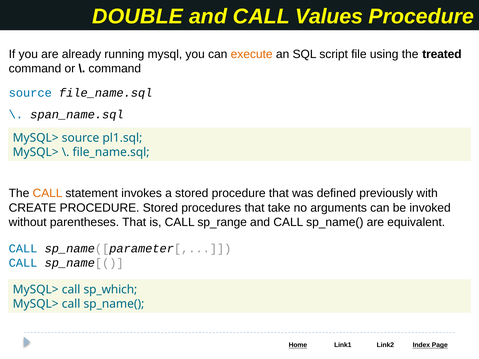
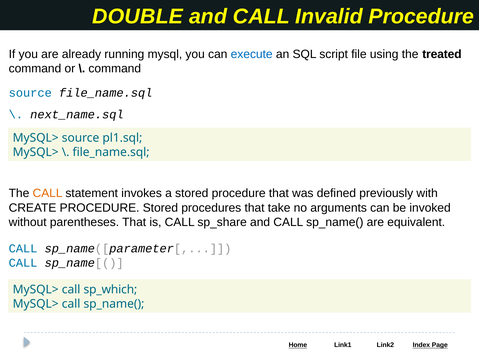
Values: Values -> Invalid (329, 17)
execute colour: orange -> blue (252, 54)
span_name.sql: span_name.sql -> next_name.sql (77, 114)
sp_range: sp_range -> sp_share (222, 222)
